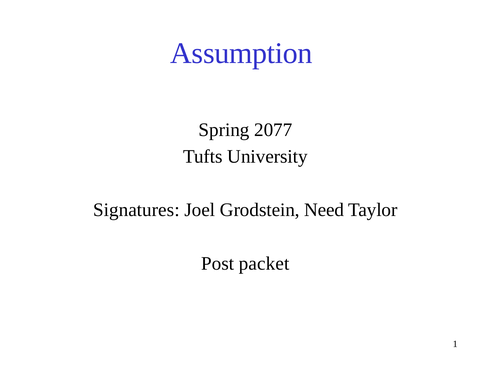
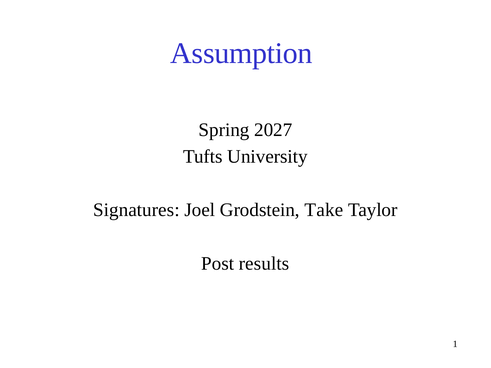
2077: 2077 -> 2027 (273, 130)
Need: Need -> Take (324, 210)
packet: packet -> results (264, 264)
